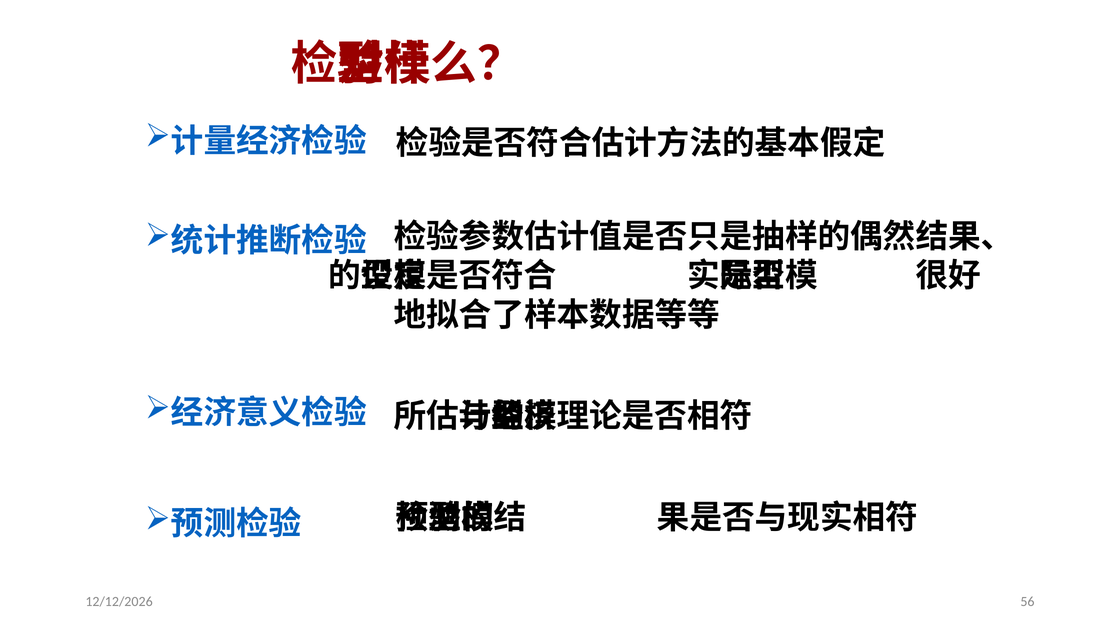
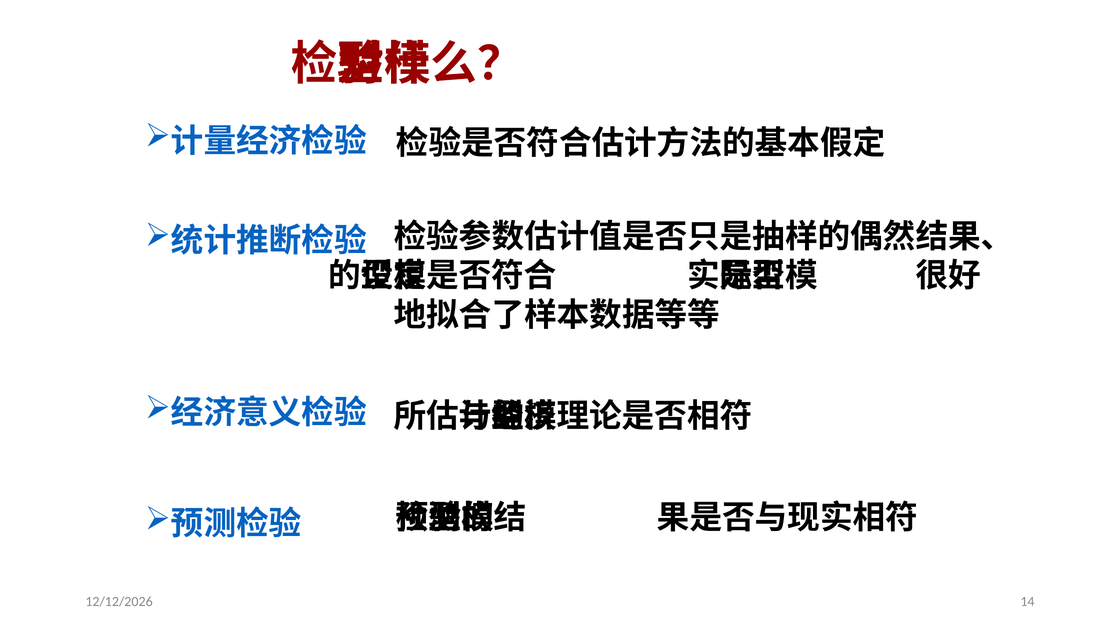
56: 56 -> 14 (1027, 602)
